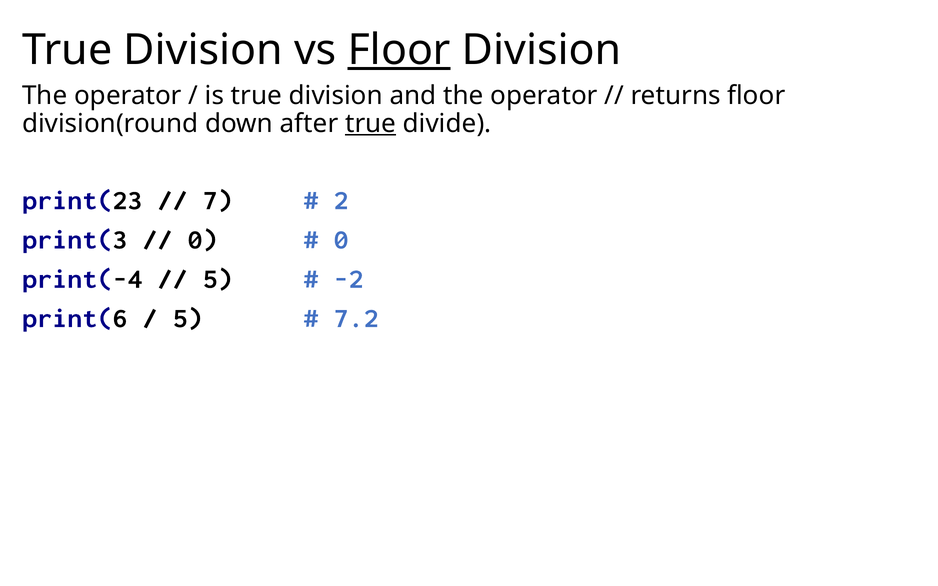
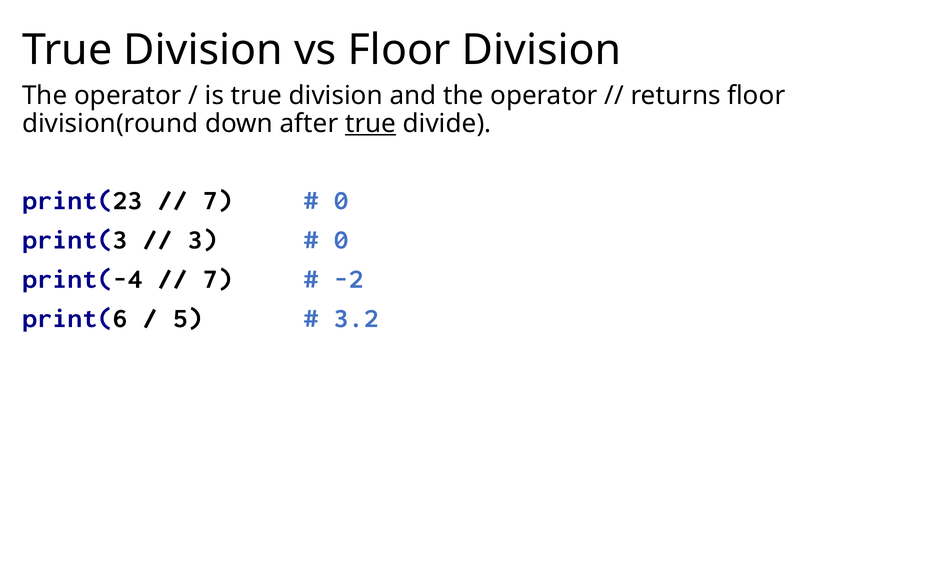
Floor underline: present -> none (399, 50)
2: 2 -> 0 (341, 200)
0: 0 -> 3 (203, 240)
5: 5 -> 7 (218, 279)
7.2: 7.2 -> 3.2 (356, 318)
